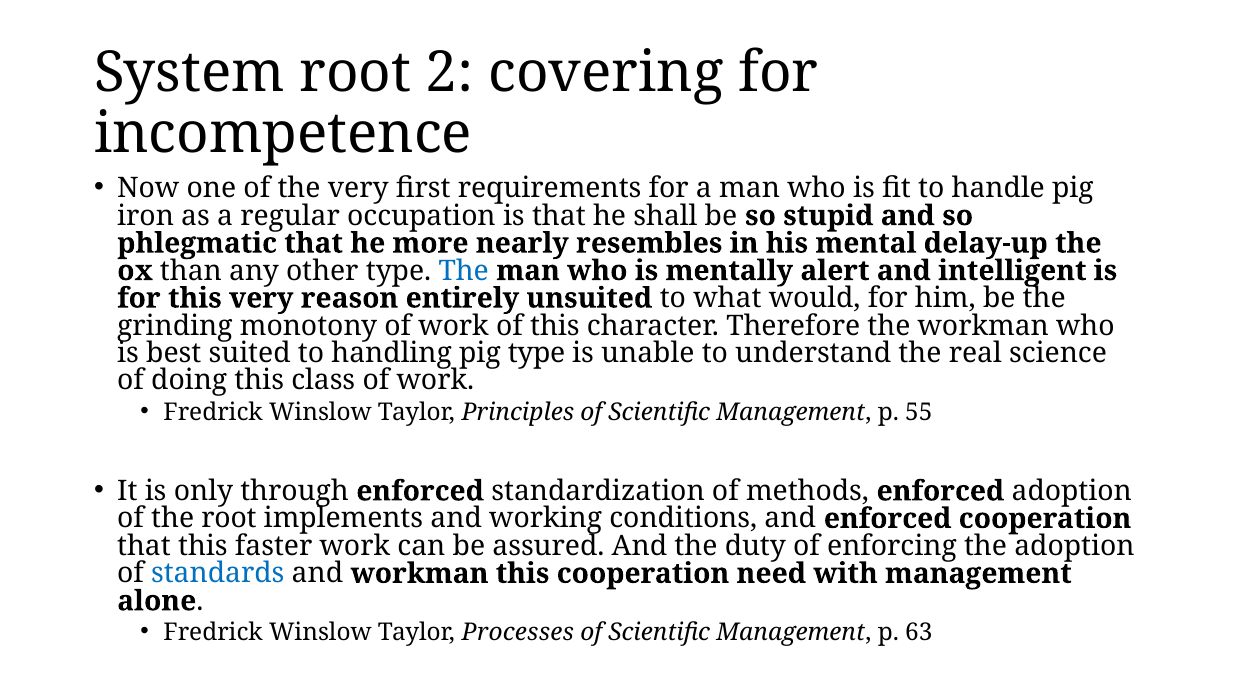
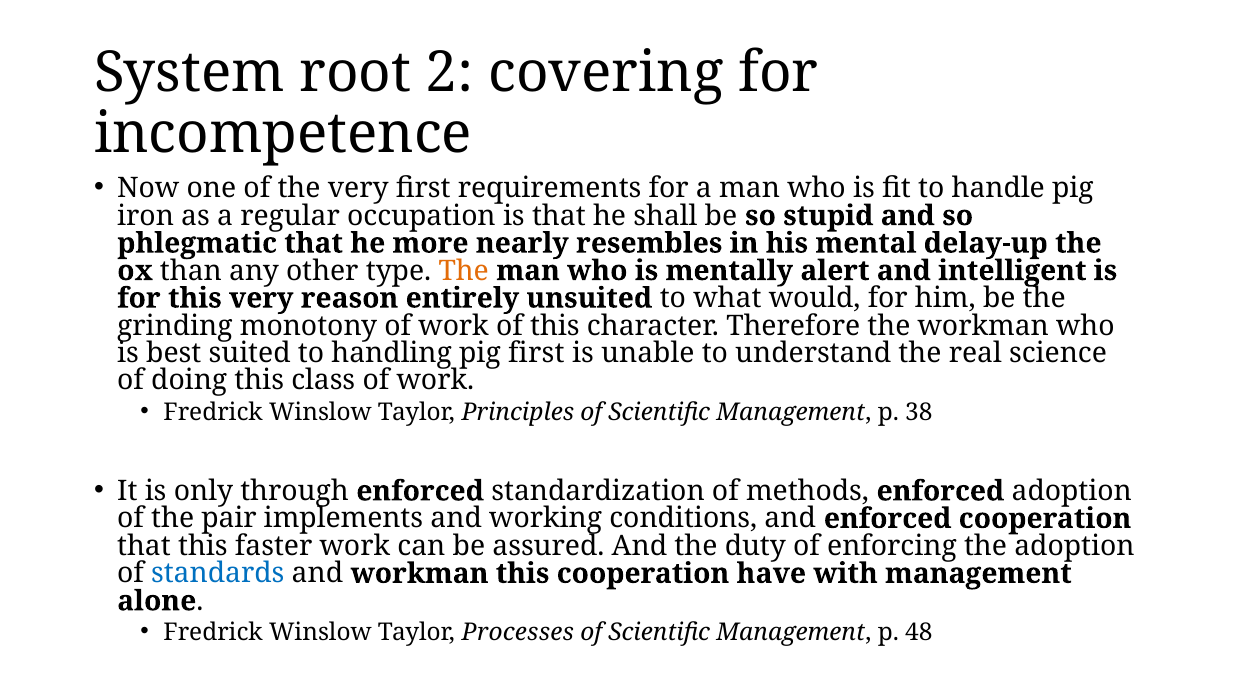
The colour: blue -> orange (464, 271)
pig type: type -> first (536, 353)
55: 55 -> 38 (919, 412)
the root: root -> pair (229, 519)
need: need -> have (771, 574)
63: 63 -> 48 (919, 633)
